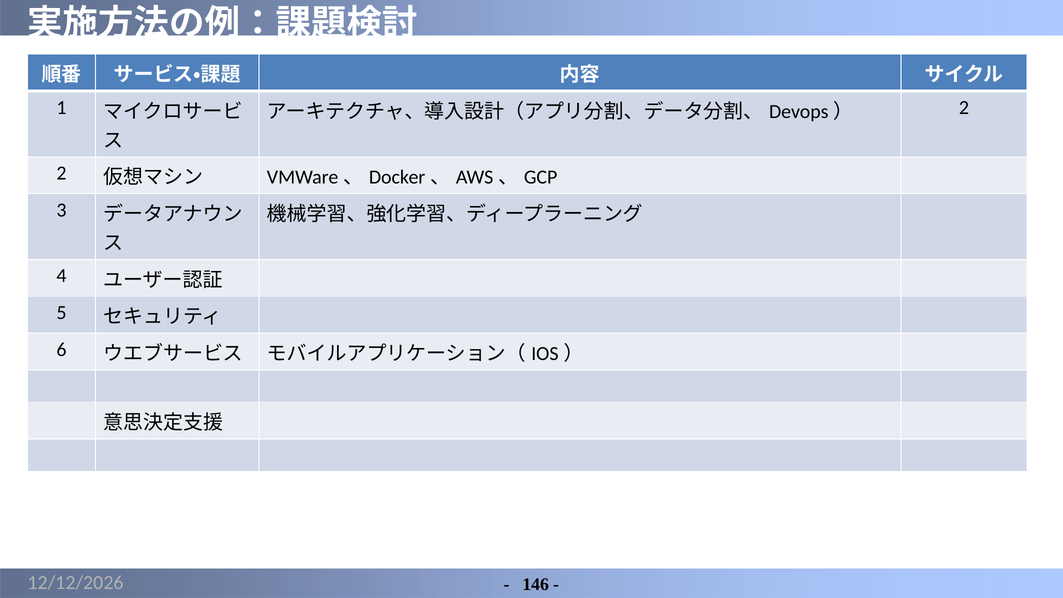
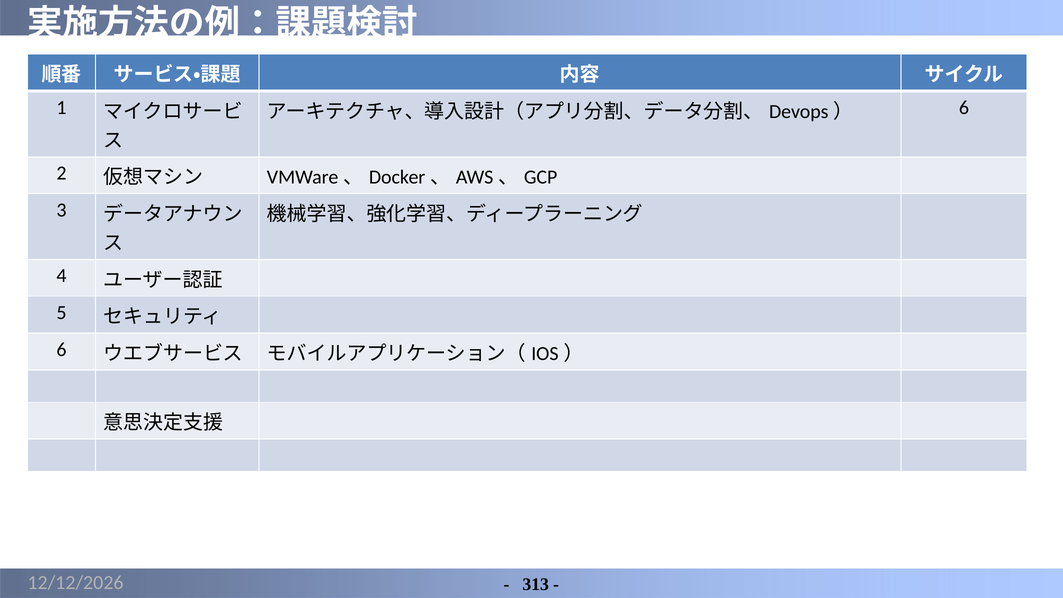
2: 2 -> 6 (964, 108)
146: 146 -> 313 (536, 584)
